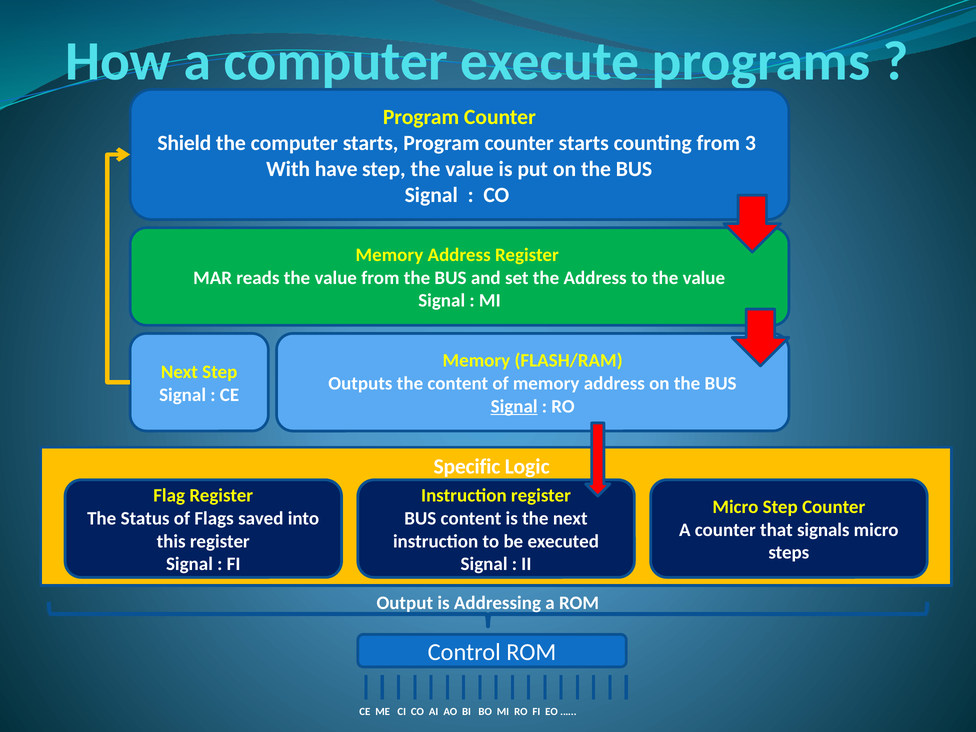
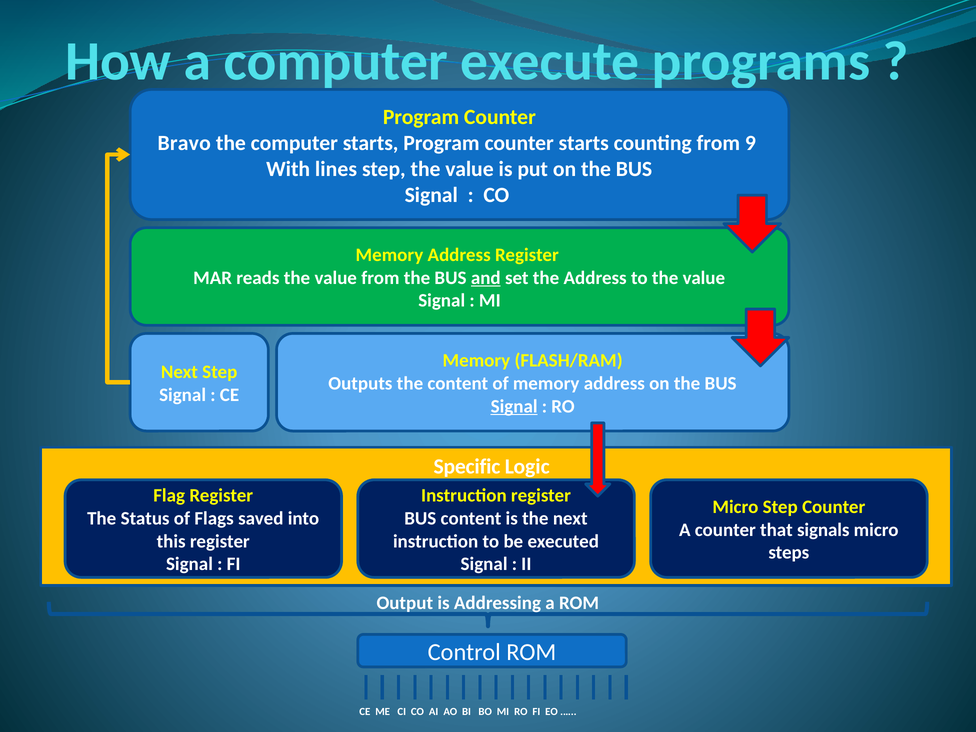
Shield: Shield -> Bravo (184, 143)
3: 3 -> 9 (750, 143)
have: have -> lines (336, 169)
and underline: none -> present (486, 278)
